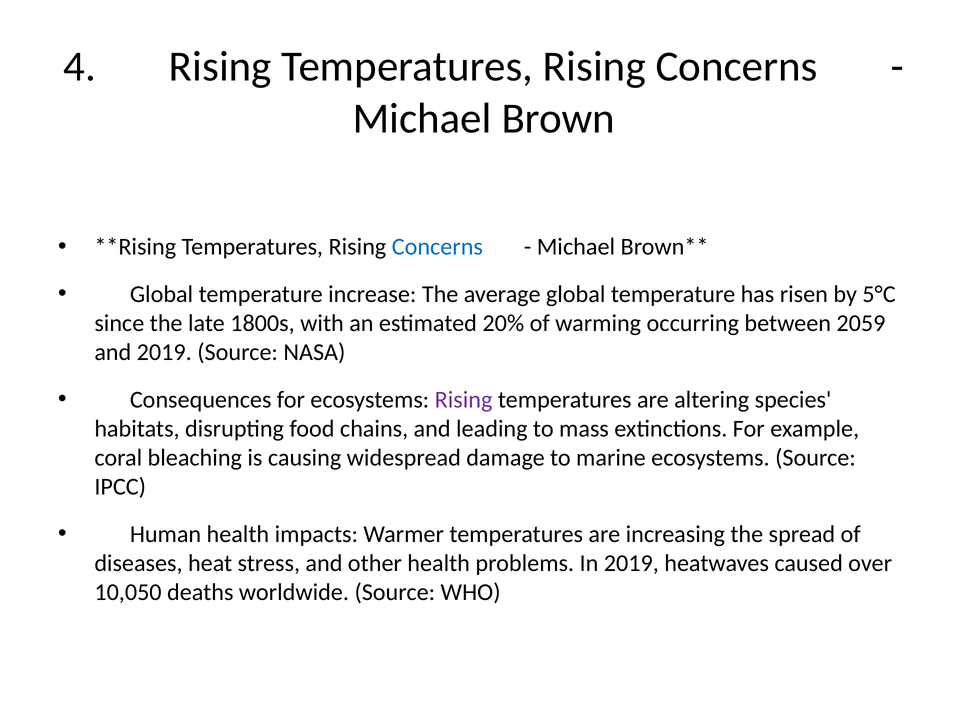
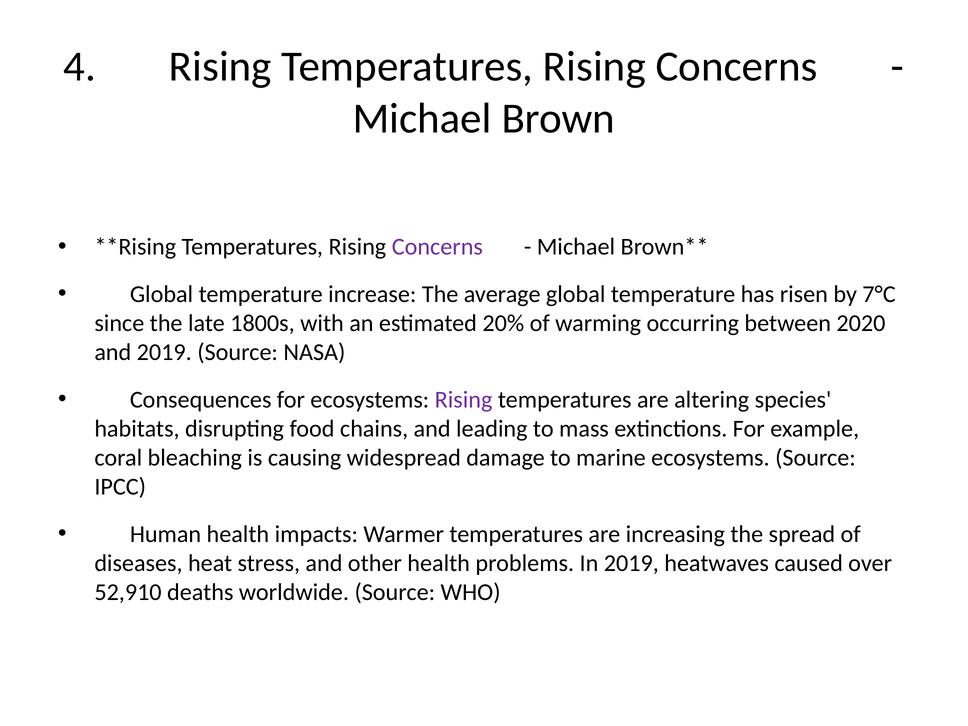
Concerns colour: blue -> purple (437, 247)
5°C: 5°C -> 7°C (879, 294)
2059: 2059 -> 2020 (861, 323)
10,050: 10,050 -> 52,910 (128, 592)
